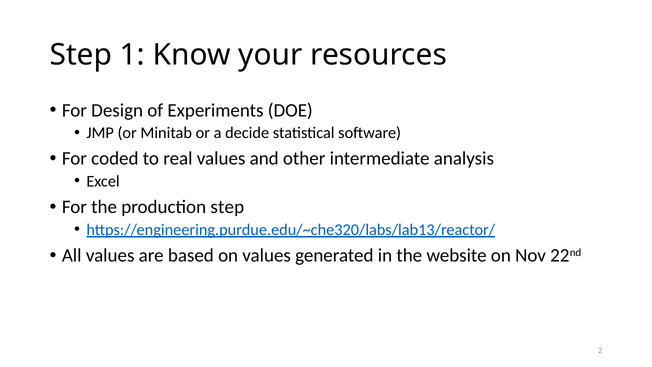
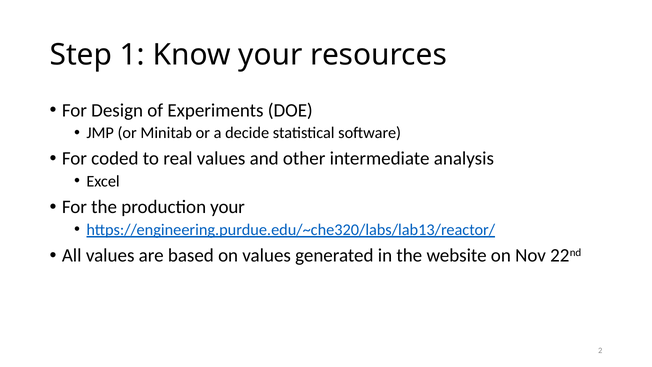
production step: step -> your (228, 207)
